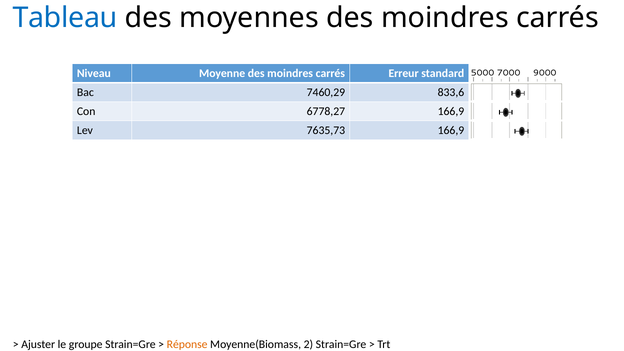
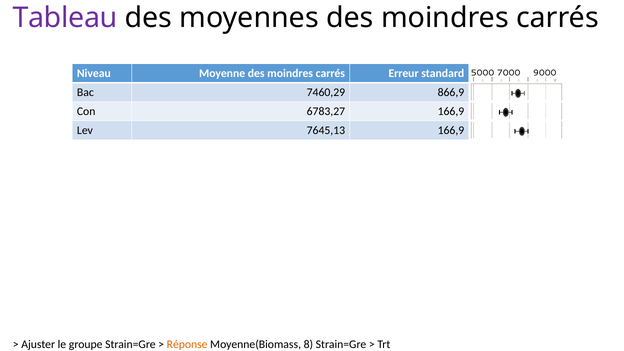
Tableau colour: blue -> purple (65, 18)
833,6: 833,6 -> 866,9 (451, 92)
6778,27: 6778,27 -> 6783,27 (326, 111)
7635,73: 7635,73 -> 7645,13 (326, 130)
2: 2 -> 8 (308, 345)
